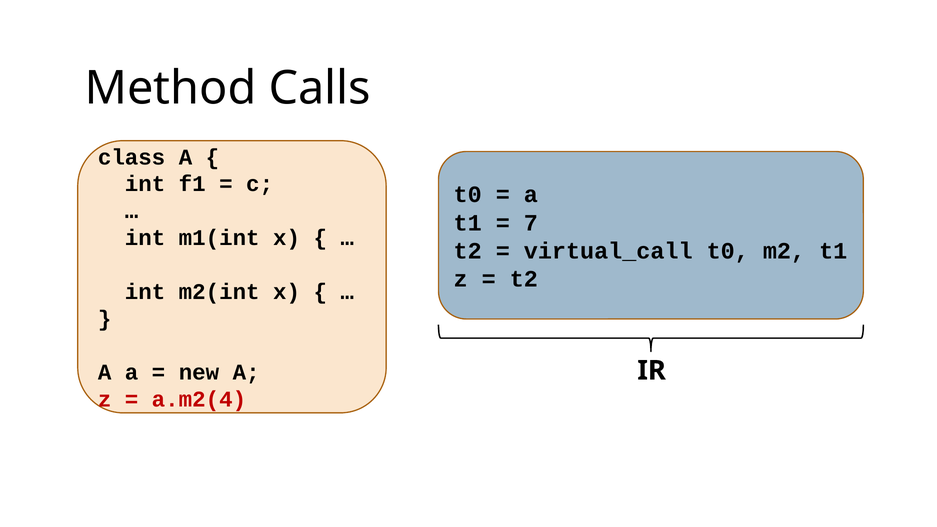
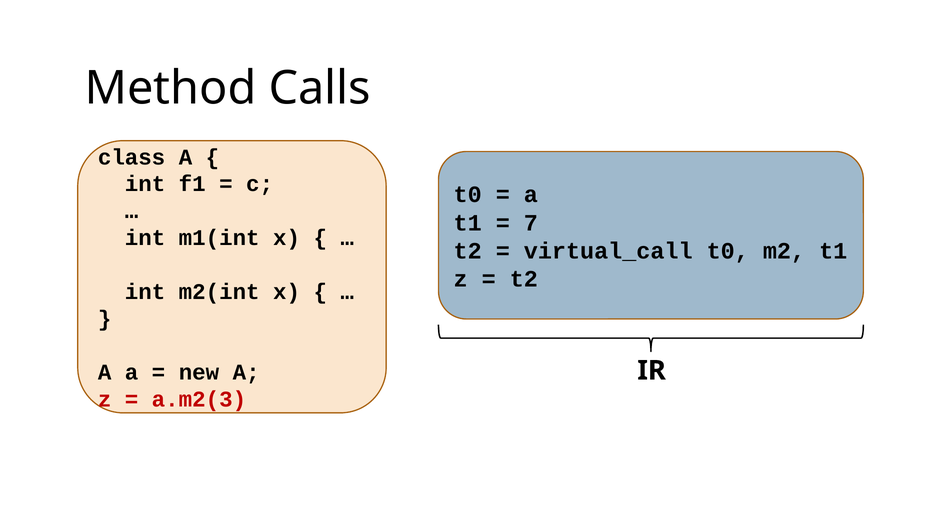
a.m2(4: a.m2(4 -> a.m2(3 (199, 399)
